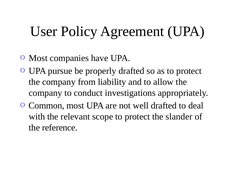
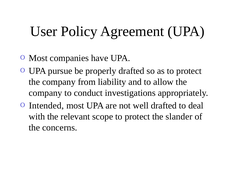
Common: Common -> Intended (46, 106)
reference: reference -> concerns (60, 128)
